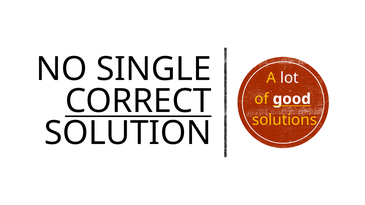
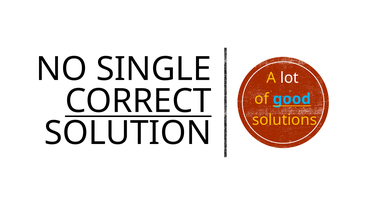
good colour: white -> light blue (292, 99)
